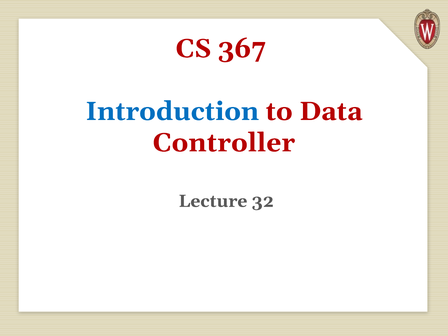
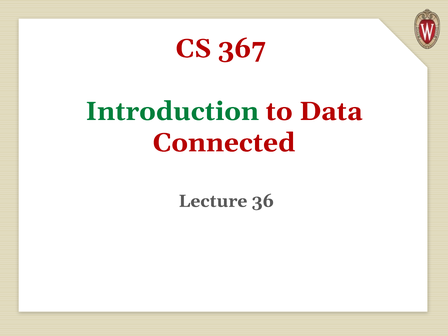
Introduction colour: blue -> green (172, 111)
Controller: Controller -> Connected (224, 143)
32: 32 -> 36 (263, 201)
